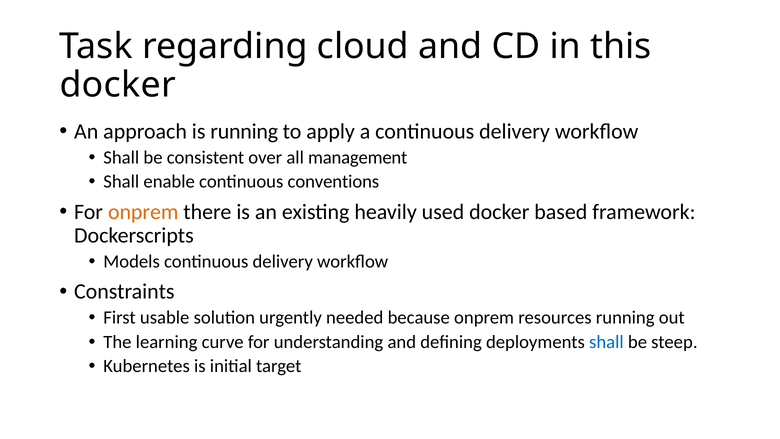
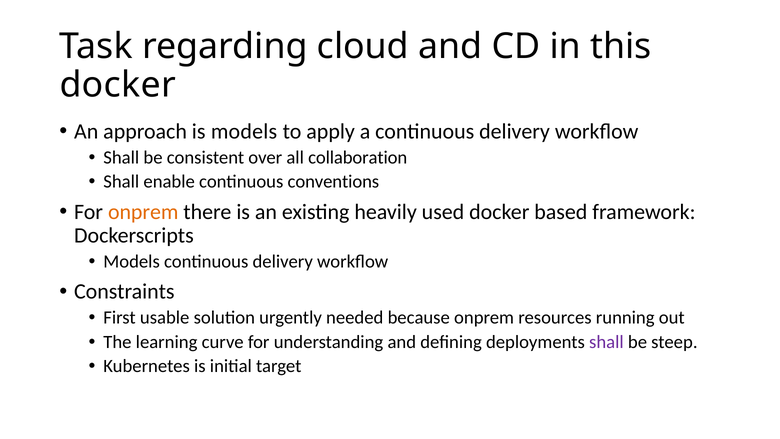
is running: running -> models (244, 131)
management: management -> collaboration (358, 157)
shall colour: blue -> purple (606, 342)
